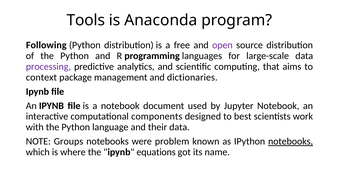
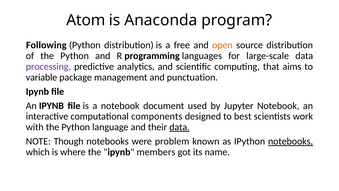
Tools: Tools -> Atom (86, 20)
open colour: purple -> orange (222, 45)
context: context -> variable (42, 77)
dictionaries: dictionaries -> punctuation (192, 77)
data underline: none -> present (179, 127)
Groups: Groups -> Though (69, 141)
equations: equations -> members (156, 152)
